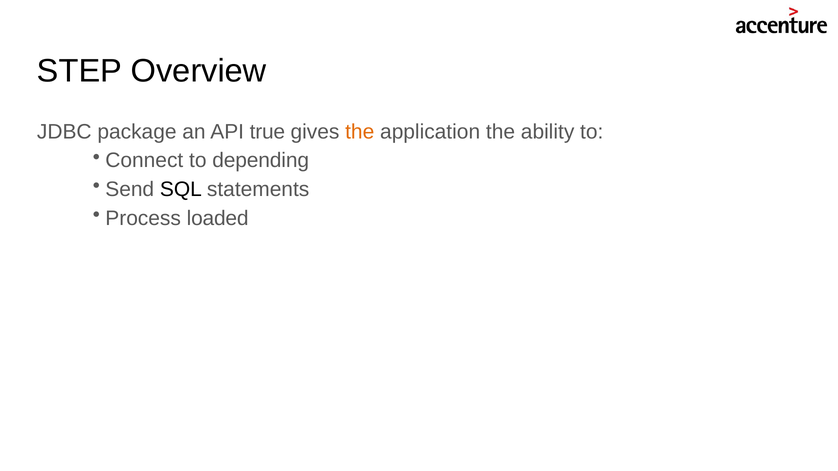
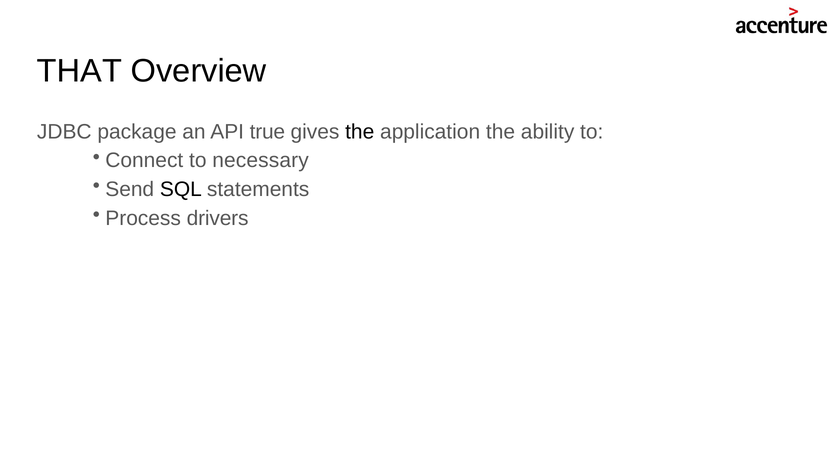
STEP: STEP -> THAT (79, 71)
the colour: orange -> black (360, 132)
depending: depending -> necessary (261, 161)
loaded: loaded -> drivers (218, 218)
